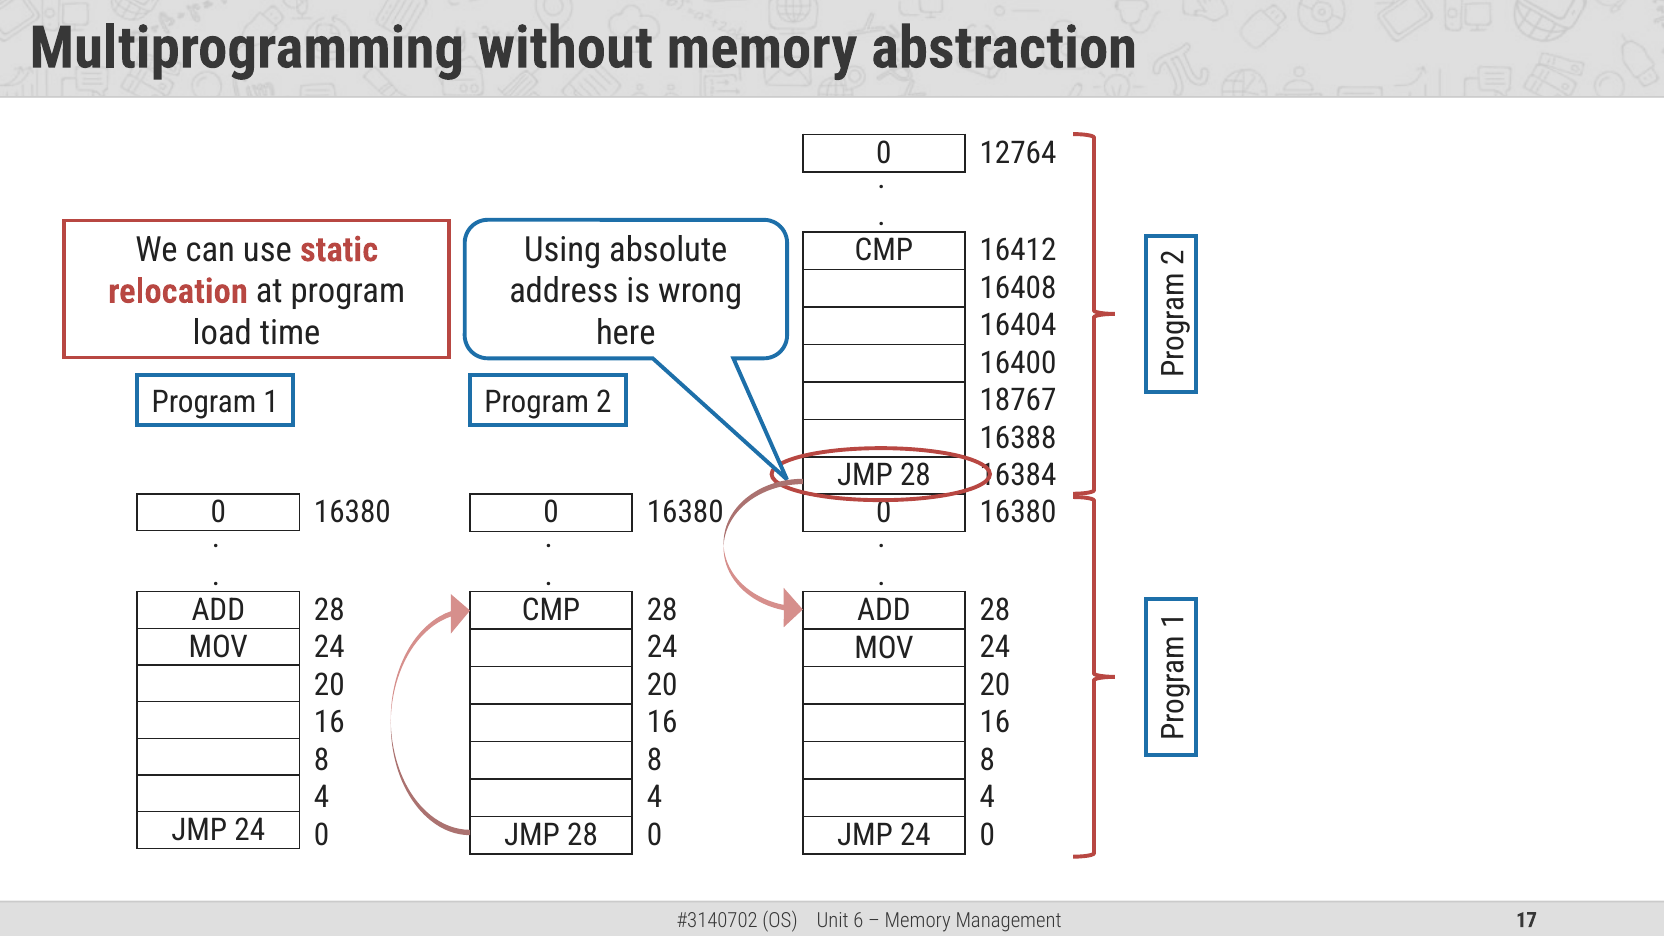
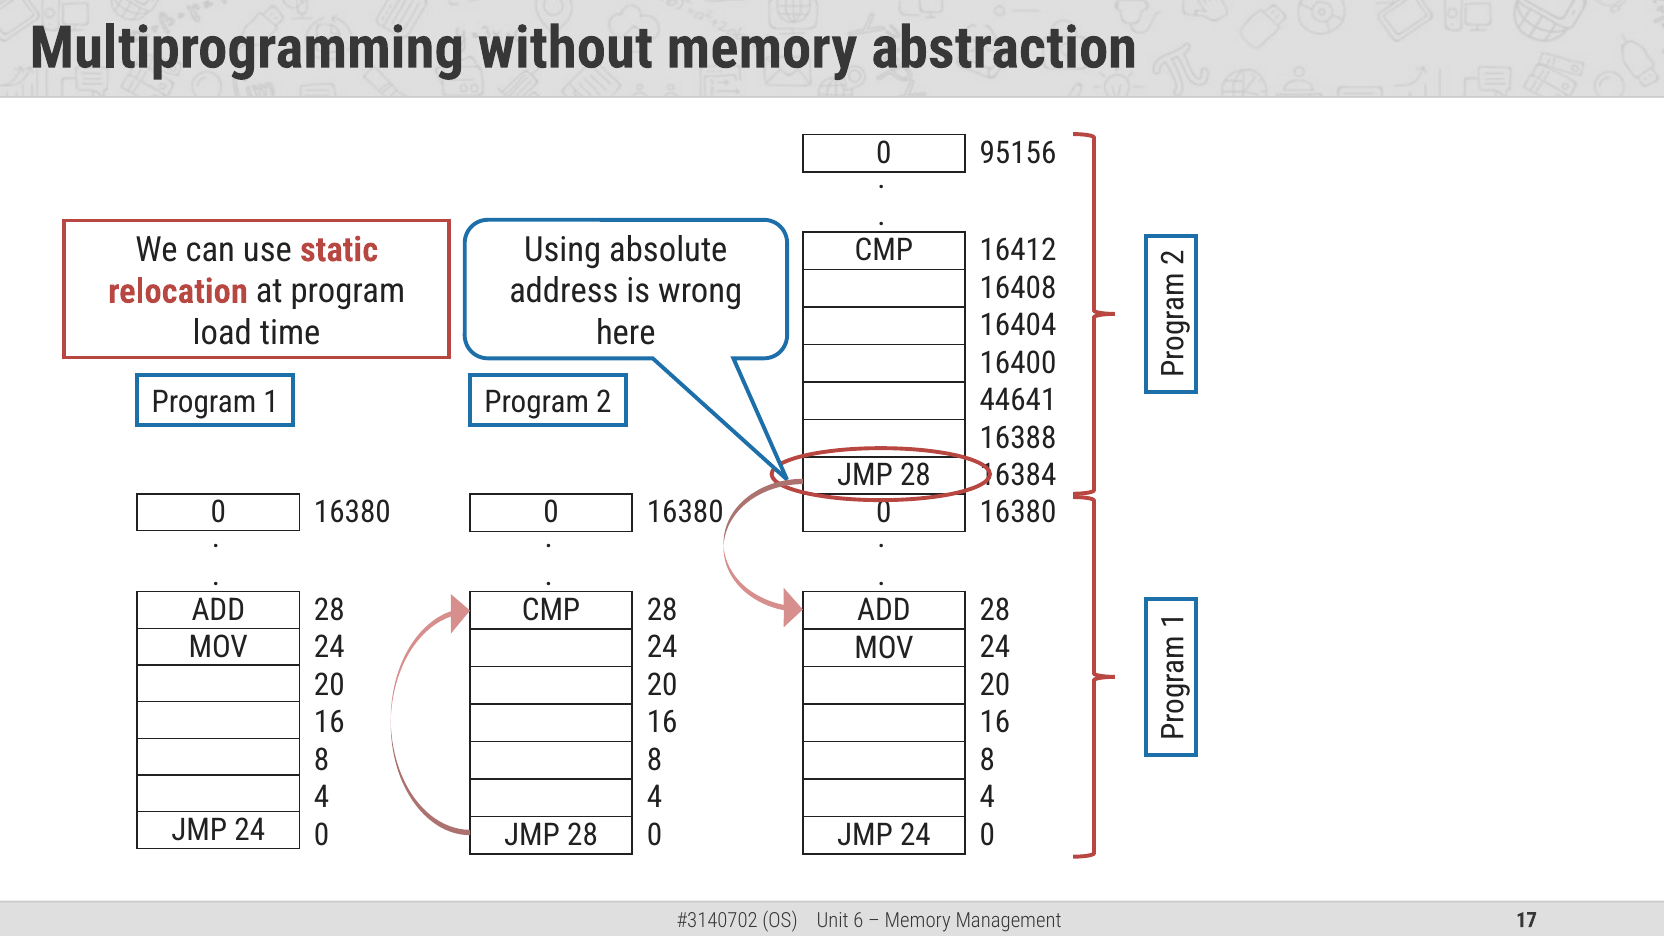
12764: 12764 -> 95156 (1018, 153)
18767: 18767 -> 44641 (1018, 400)
